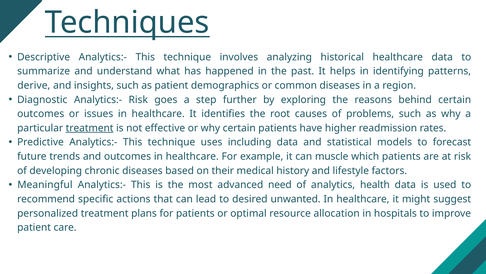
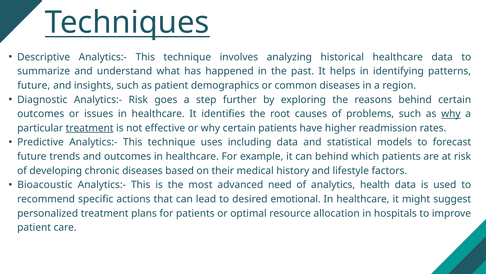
derive: derive -> future (34, 85)
why underline: none -> present (451, 114)
can muscle: muscle -> behind (332, 156)
Meaningful: Meaningful -> Bioacoustic (45, 184)
unwanted: unwanted -> emotional (296, 199)
